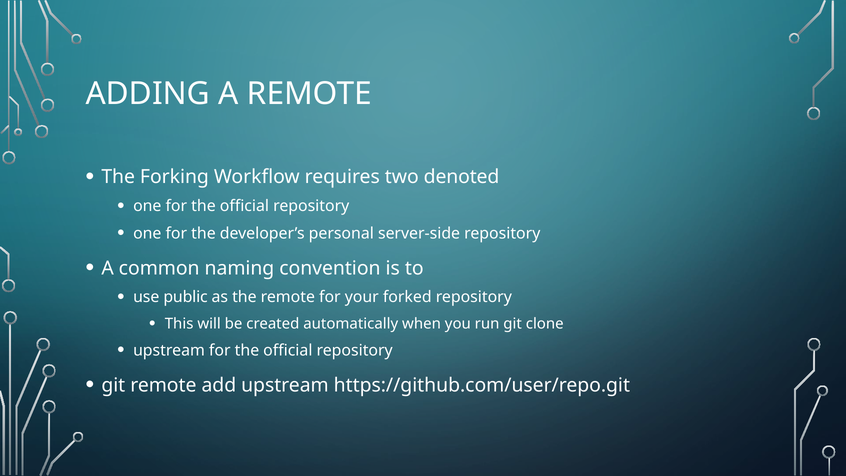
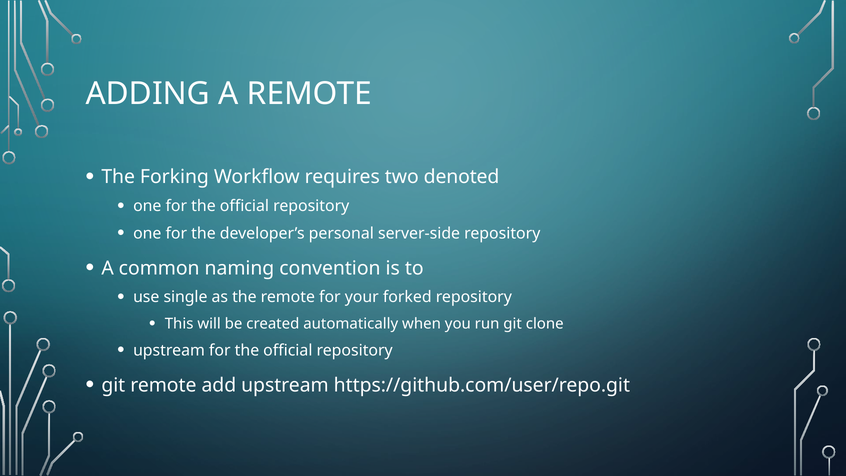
public: public -> single (186, 297)
